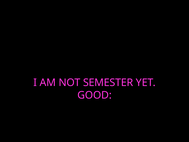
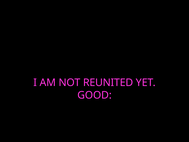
SEMESTER: SEMESTER -> REUNITED (108, 82)
